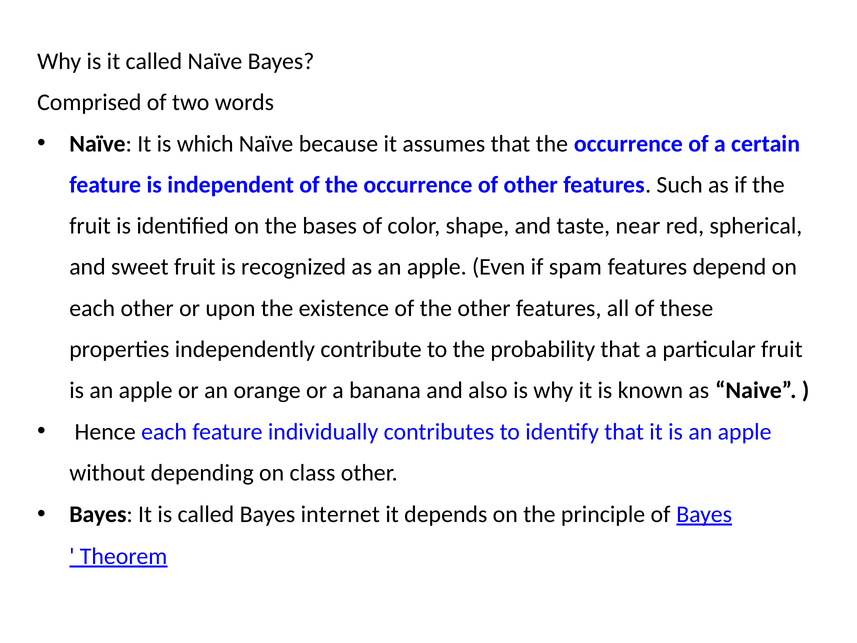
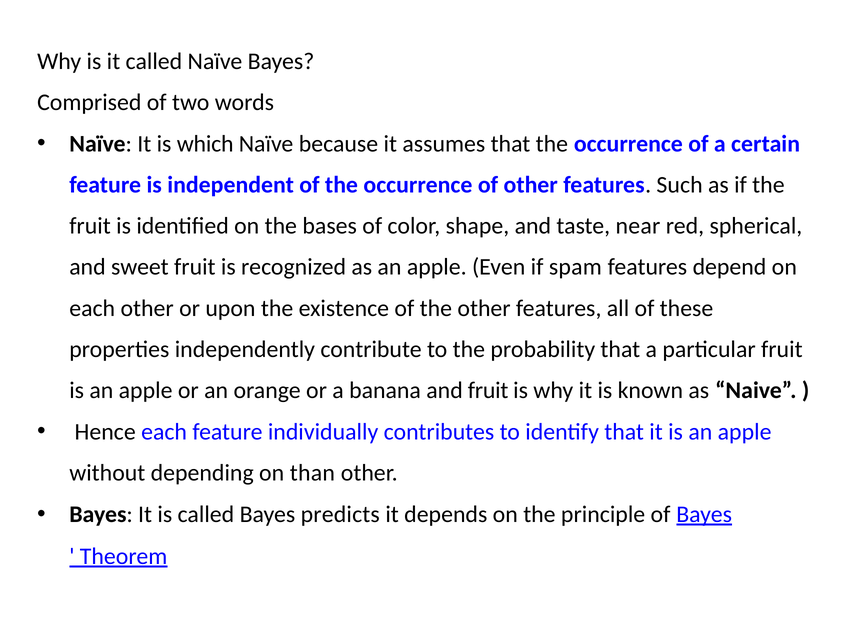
and also: also -> fruit (488, 390)
class: class -> than (312, 473)
internet: internet -> predicts (340, 514)
